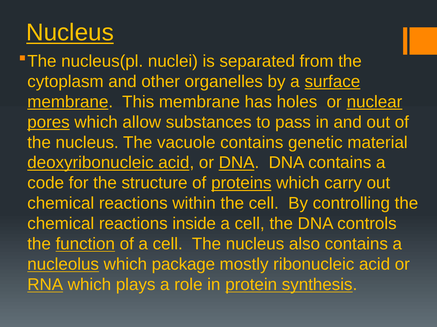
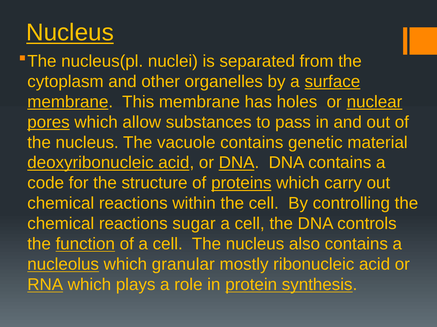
inside: inside -> sugar (194, 224)
package: package -> granular (183, 265)
